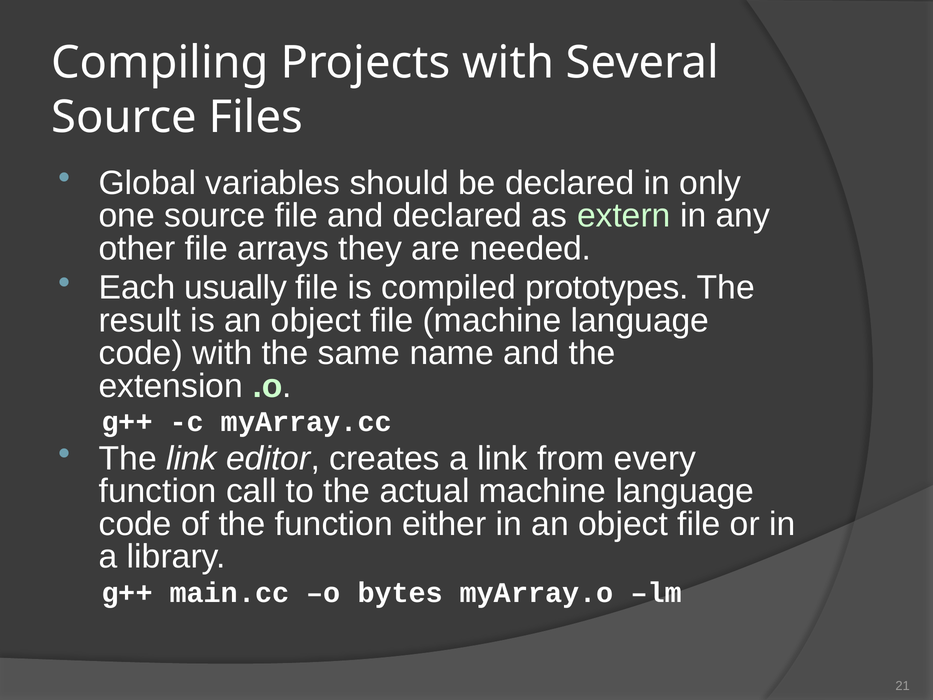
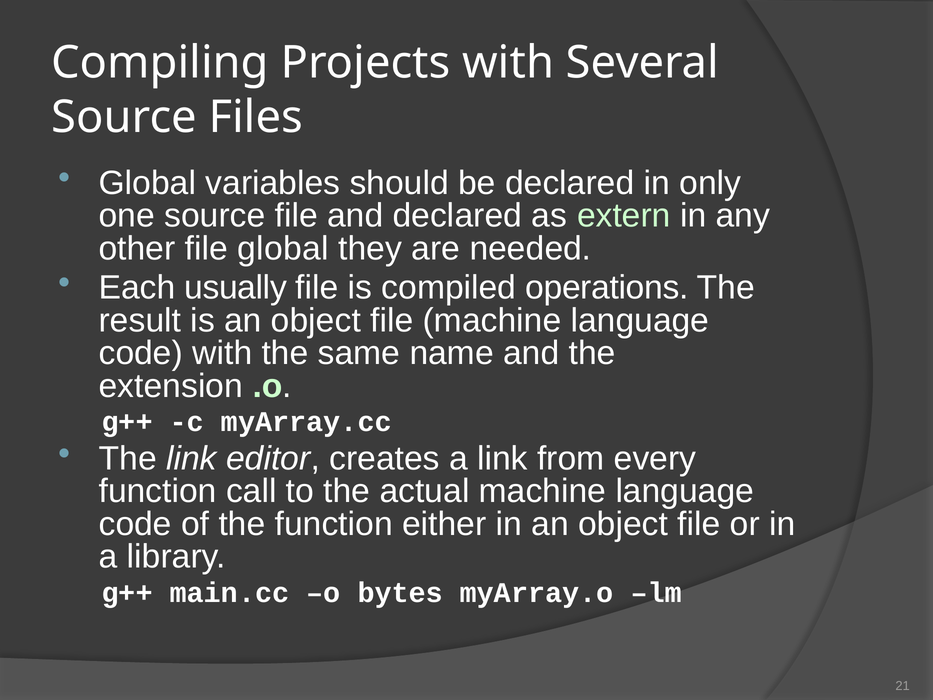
file arrays: arrays -> global (283, 248)
prototypes: prototypes -> operations (607, 288)
